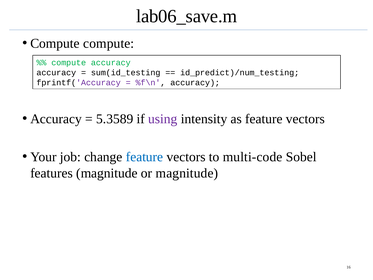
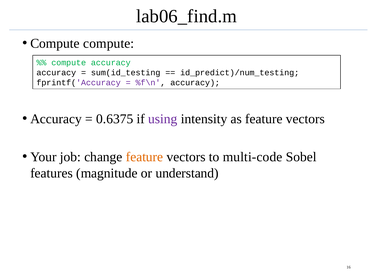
lab06_save.m: lab06_save.m -> lab06_find.m (186, 16)
5.3589: 5.3589 -> 0.6375 (115, 119)
feature colour: blue -> orange (145, 157)
or magnitude: magnitude -> understand (187, 173)
